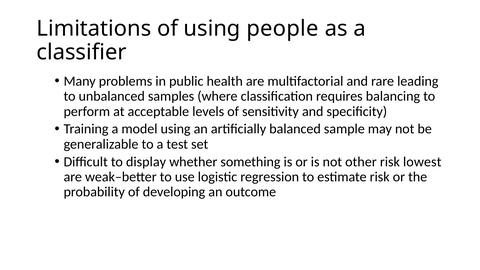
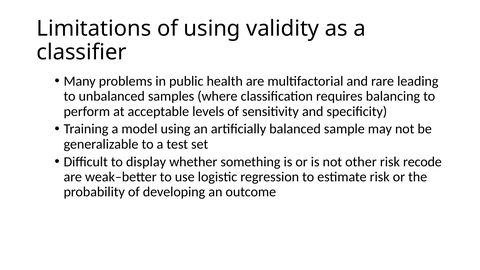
people: people -> validity (283, 28)
lowest: lowest -> recode (422, 162)
